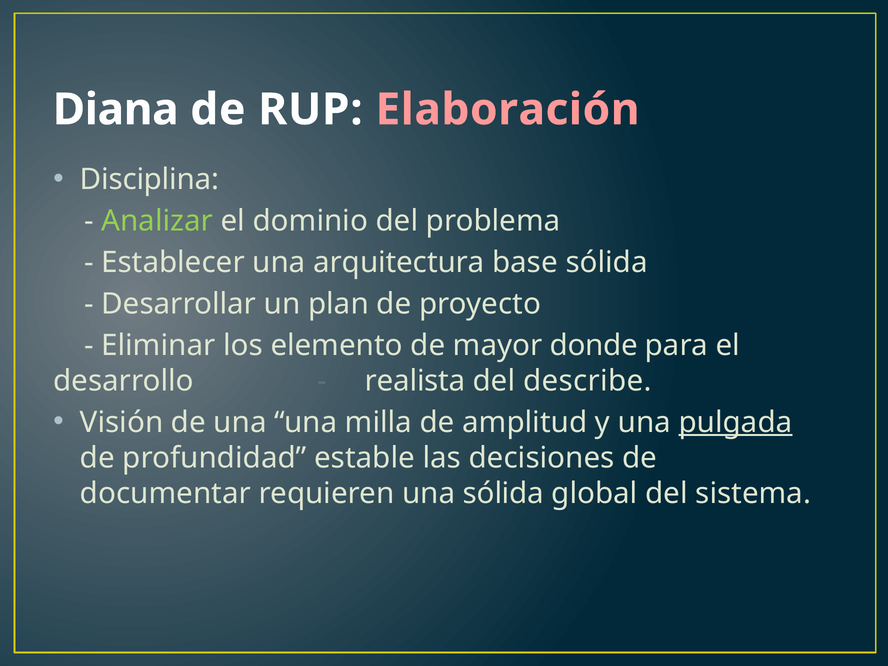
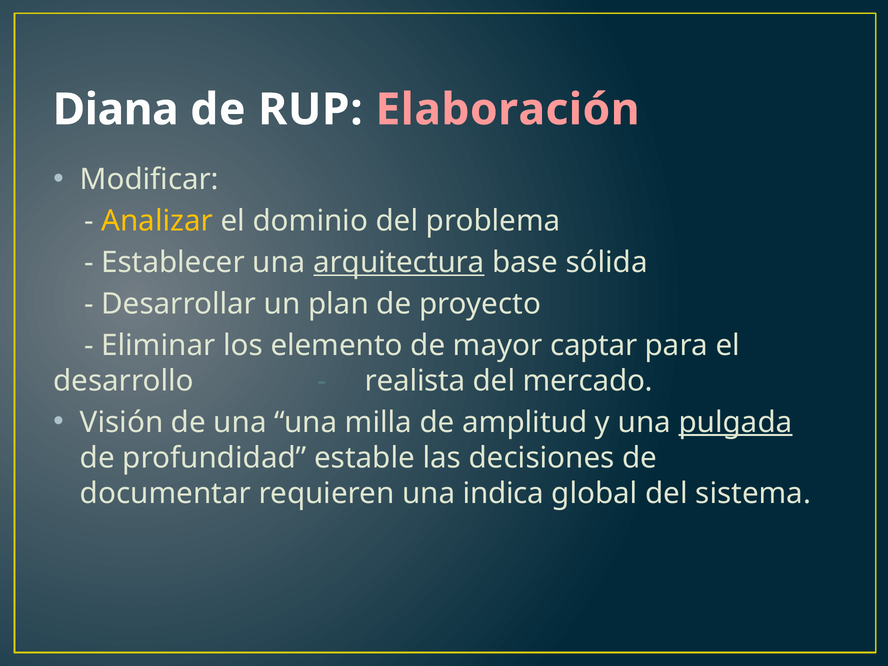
Disciplina: Disciplina -> Modificar (149, 180)
Analizar colour: light green -> yellow (157, 221)
arquitectura underline: none -> present (399, 263)
donde: donde -> captar (594, 345)
describe: describe -> mercado (588, 381)
una sólida: sólida -> indica (503, 493)
